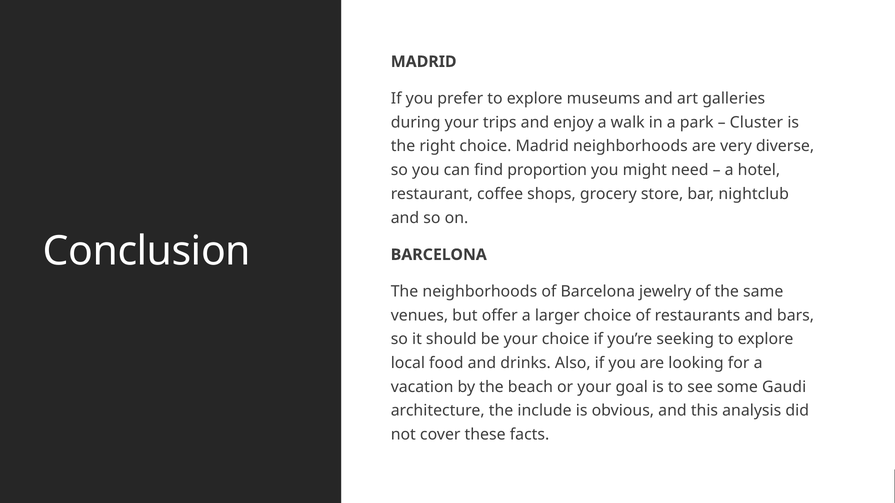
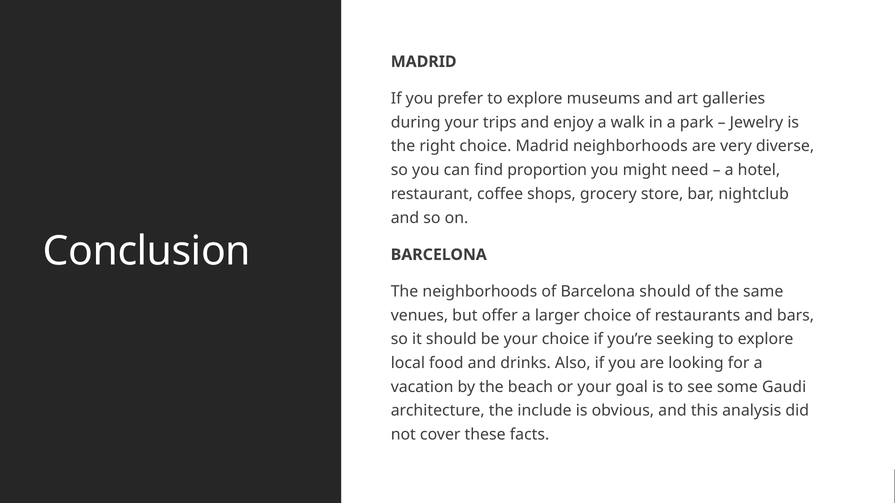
Cluster: Cluster -> Jewelry (756, 123)
Barcelona jewelry: jewelry -> should (665, 292)
